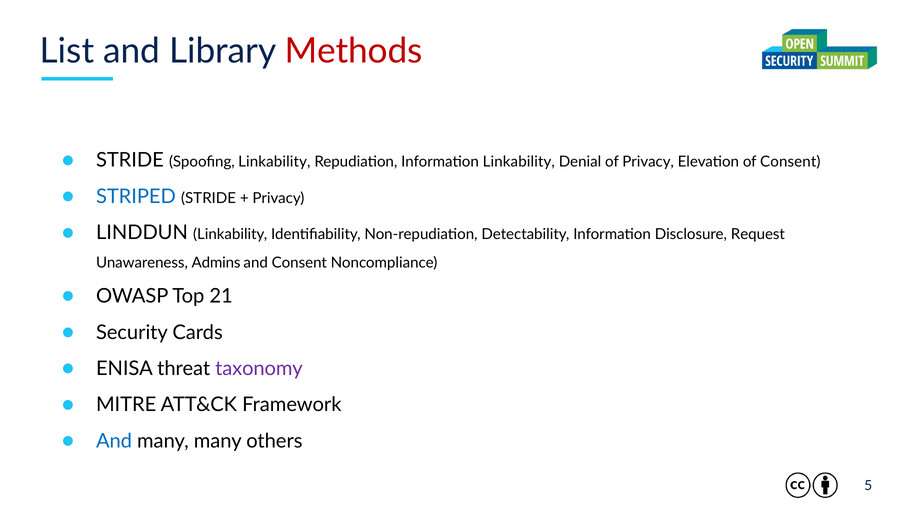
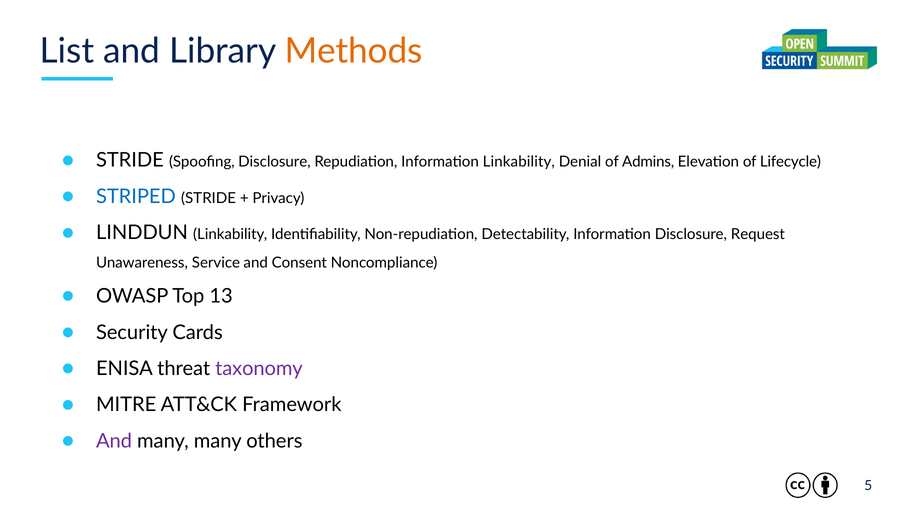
Methods colour: red -> orange (354, 51)
Spoofing Linkability: Linkability -> Disclosure (274, 162)
of Privacy: Privacy -> Admins (648, 162)
of Consent: Consent -> Lifecycle (790, 162)
Admins: Admins -> Service (216, 263)
21: 21 -> 13 (221, 296)
And colour: blue -> purple (114, 441)
